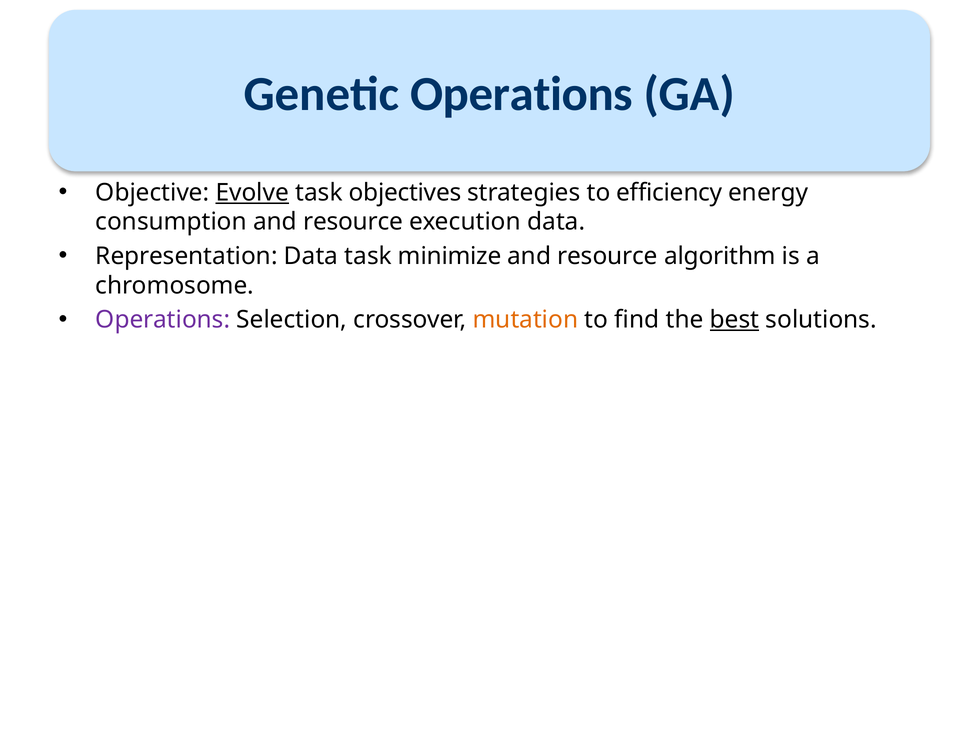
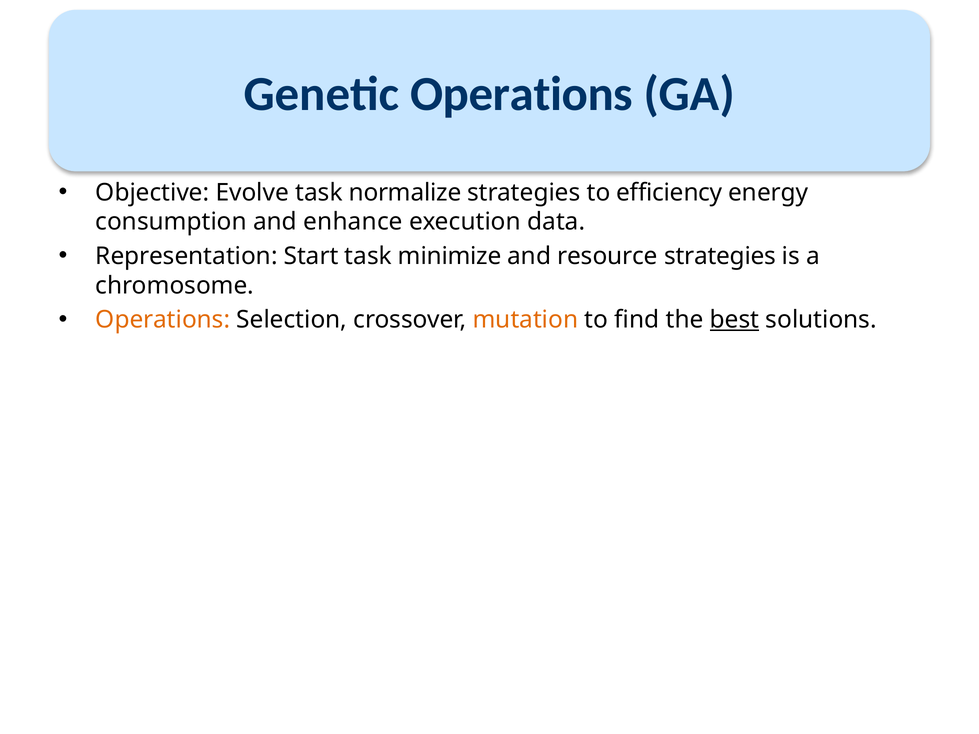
Evolve underline: present -> none (252, 193)
objectives: objectives -> normalize (405, 193)
consumption and resource: resource -> enhance (353, 222)
Representation Data: Data -> Start (311, 256)
resource algorithm: algorithm -> strategies (720, 256)
Operations colour: purple -> orange (163, 320)
